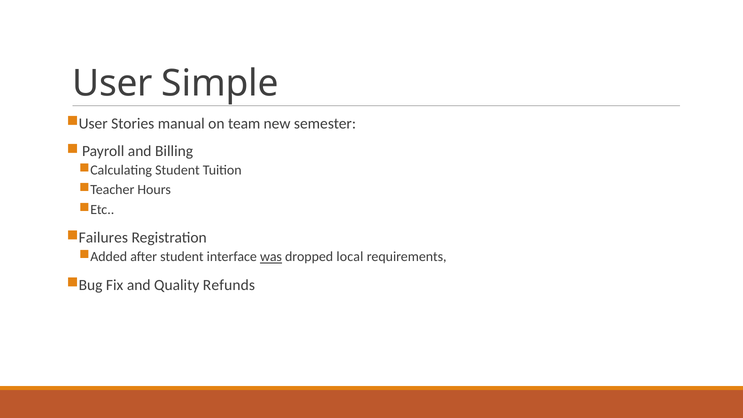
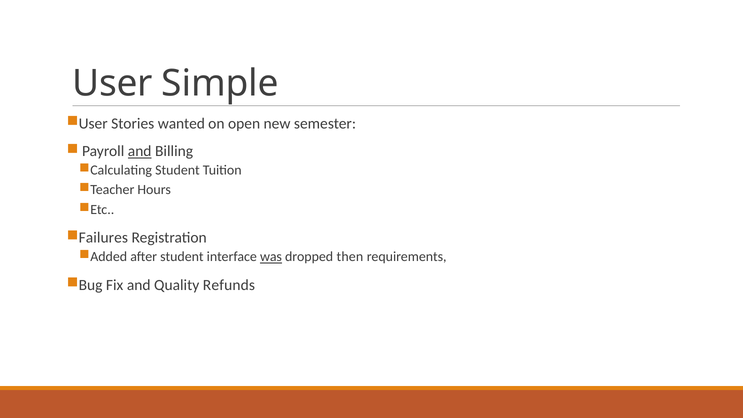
manual: manual -> wanted (181, 124)
team: team -> open (244, 124)
and underline: none -> present (140, 151)
local: local -> then (350, 257)
